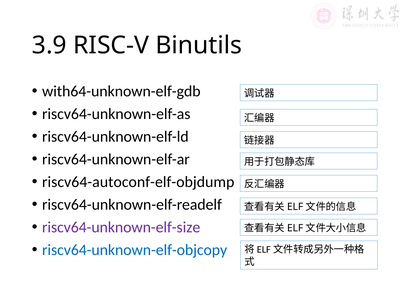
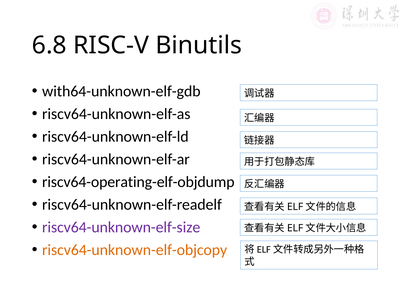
3.9: 3.9 -> 6.8 (49, 45)
riscv64-autoconf-elf-objdump: riscv64-autoconf-elf-objdump -> riscv64-operating-elf-objdump (138, 182)
riscv64-unknown-elf-objcopy colour: blue -> orange (135, 250)
